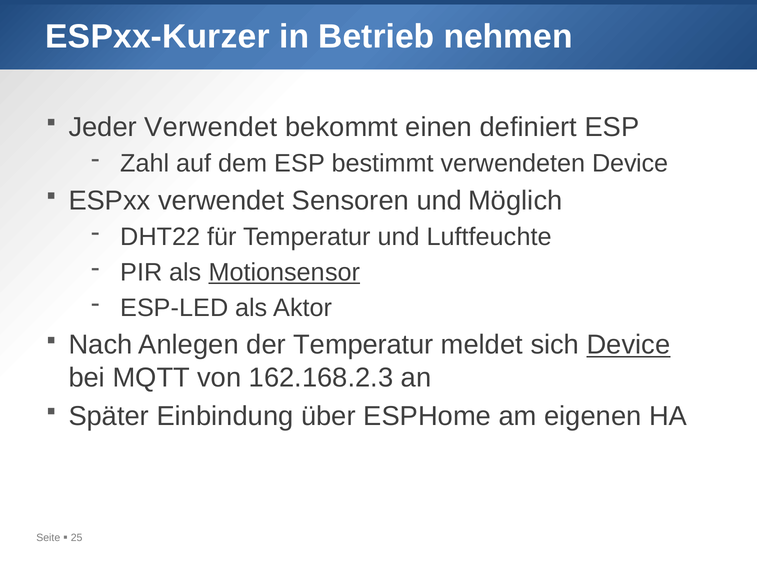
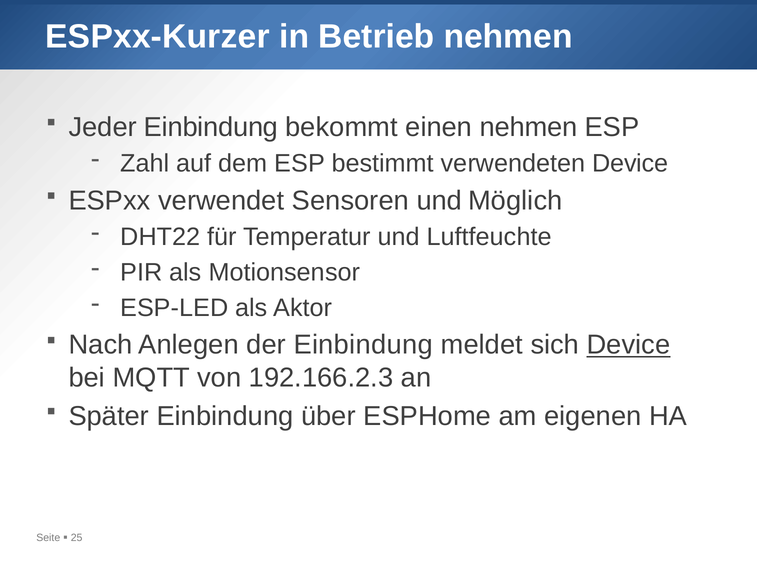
Jeder Verwendet: Verwendet -> Einbindung (211, 127)
einen definiert: definiert -> nehmen (529, 127)
Motionsensor underline: present -> none (284, 272)
der Temperatur: Temperatur -> Einbindung (363, 345)
162.168.2.3: 162.168.2.3 -> 192.166.2.3 (321, 378)
